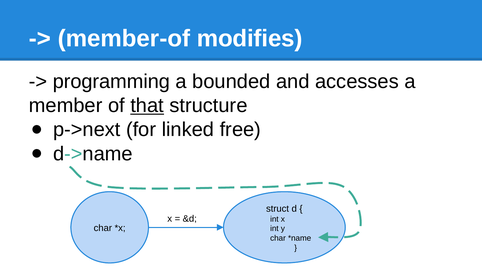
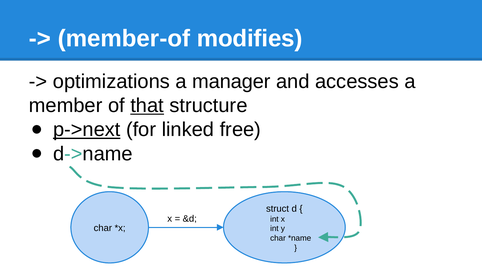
programming: programming -> optimizations (111, 82)
bounded: bounded -> manager (231, 82)
p->next underline: none -> present (87, 130)
